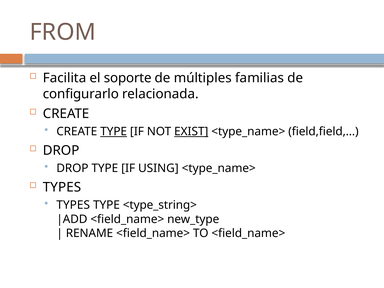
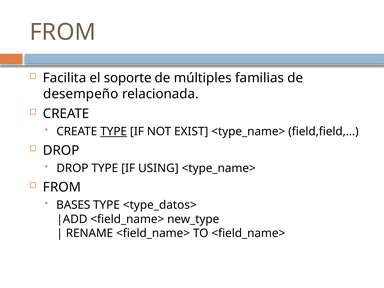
configurarlo: configurarlo -> desempeño (81, 94)
EXIST underline: present -> none (191, 132)
TYPES: TYPES -> FROM (62, 187)
TYPES: TYPES -> BASES (73, 205)
<type_string>: <type_string> -> <type_datos> (160, 205)
